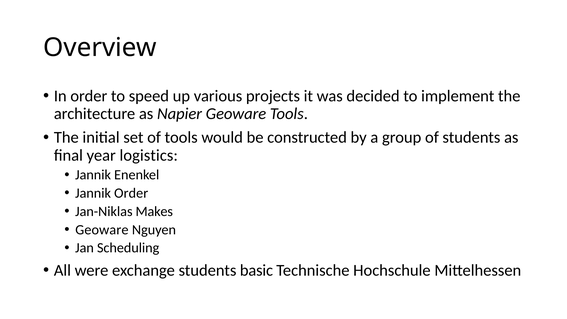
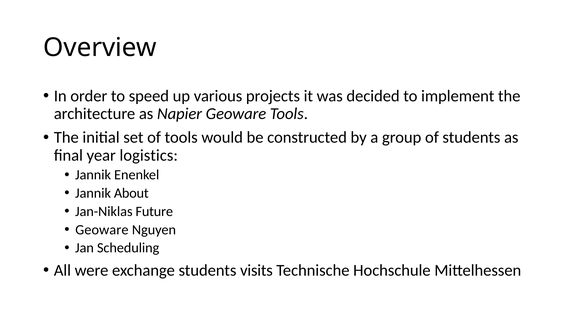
Jannik Order: Order -> About (131, 193)
Makes: Makes -> Future (154, 211)
basic: basic -> visits (256, 270)
